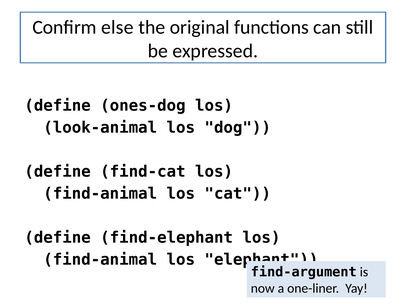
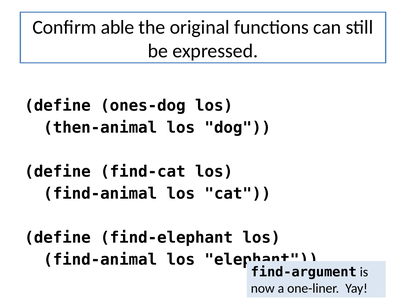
else: else -> able (118, 27)
look-animal: look-animal -> then-animal (100, 128)
